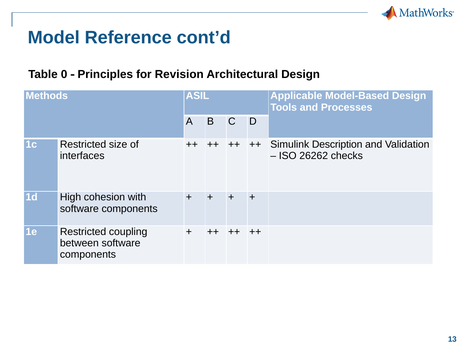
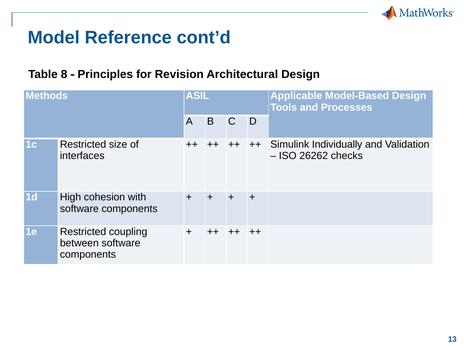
0: 0 -> 8 (64, 74)
Description: Description -> Individually (337, 144)
